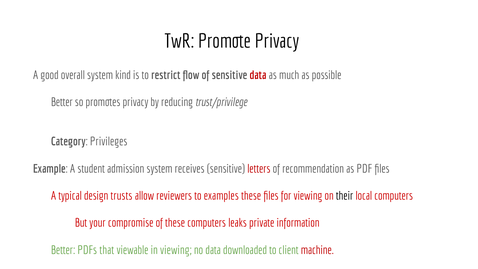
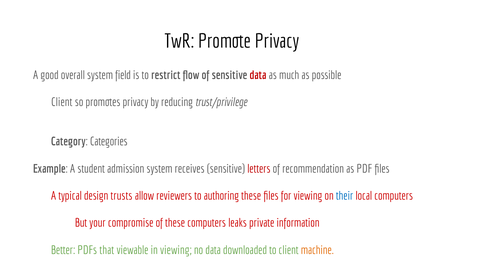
kind: kind -> field (123, 75)
Better: Better -> Client (62, 102)
Privileges: Privileges -> Categories (109, 142)
examples: examples -> authoring (221, 196)
their colour: black -> blue (345, 196)
machine colour: red -> orange (317, 250)
